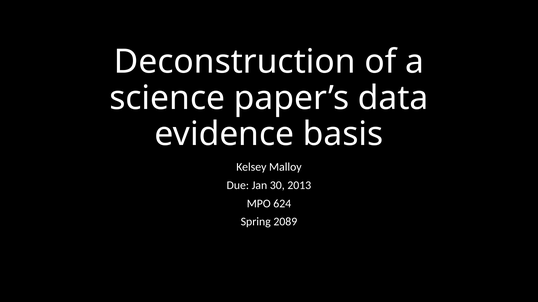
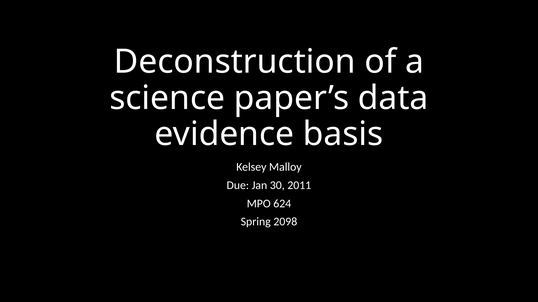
2013: 2013 -> 2011 (299, 186)
2089: 2089 -> 2098 (285, 222)
